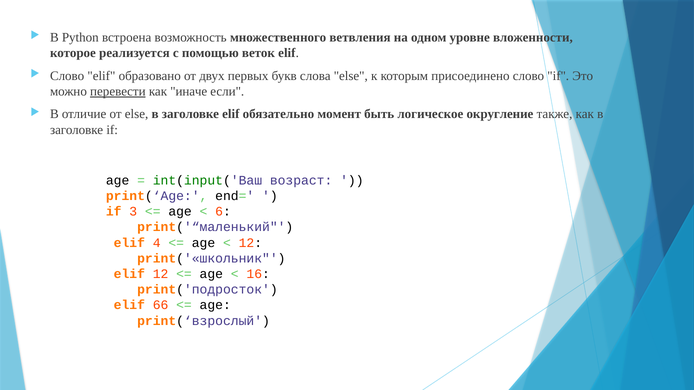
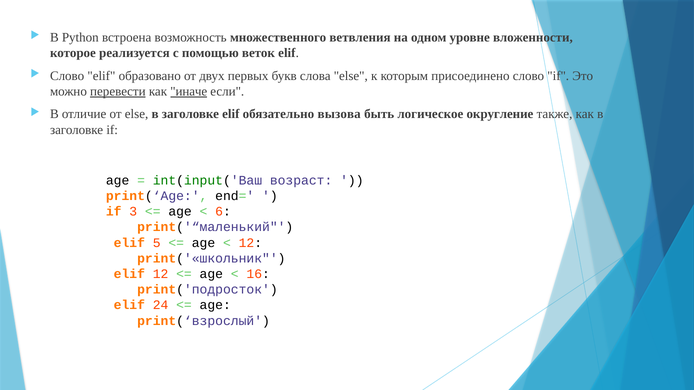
иначе underline: none -> present (189, 91)
момент: момент -> вызова (339, 114)
4: 4 -> 5 (157, 243)
66: 66 -> 24 (161, 305)
